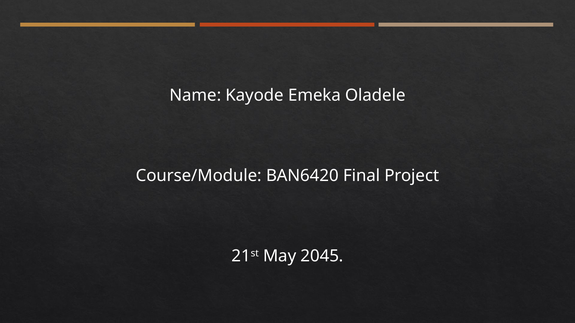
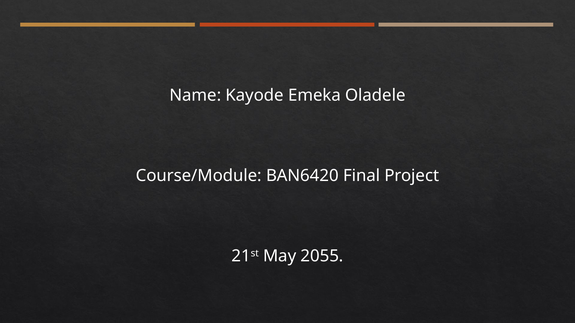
2045: 2045 -> 2055 (322, 256)
